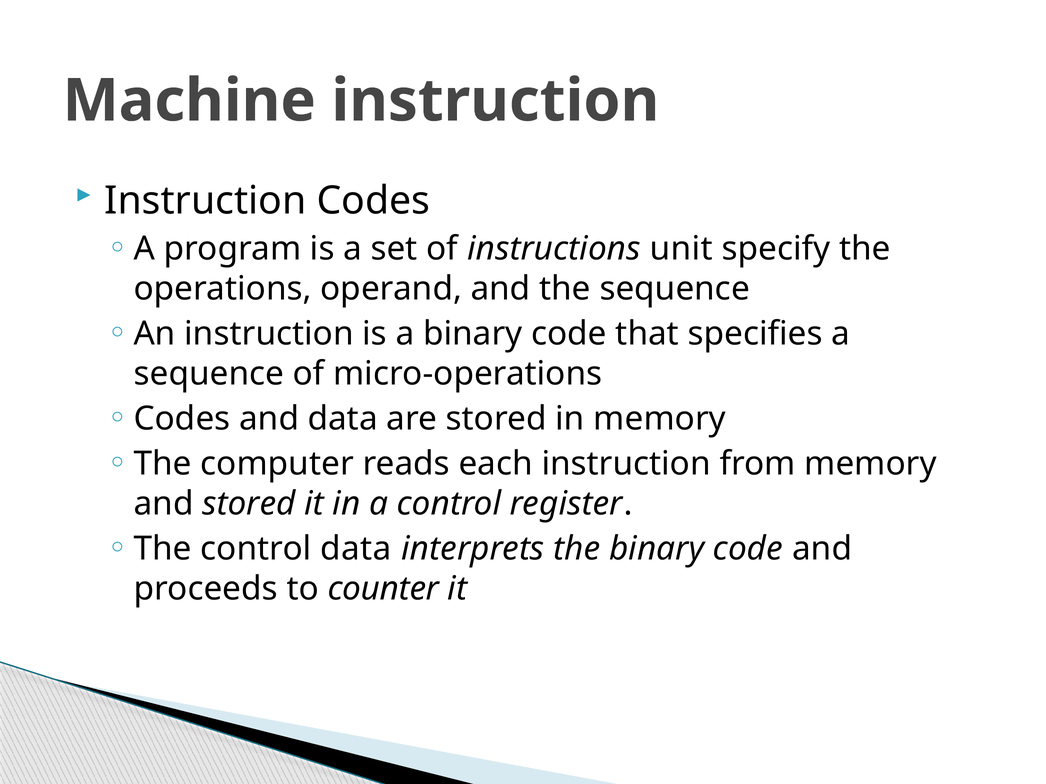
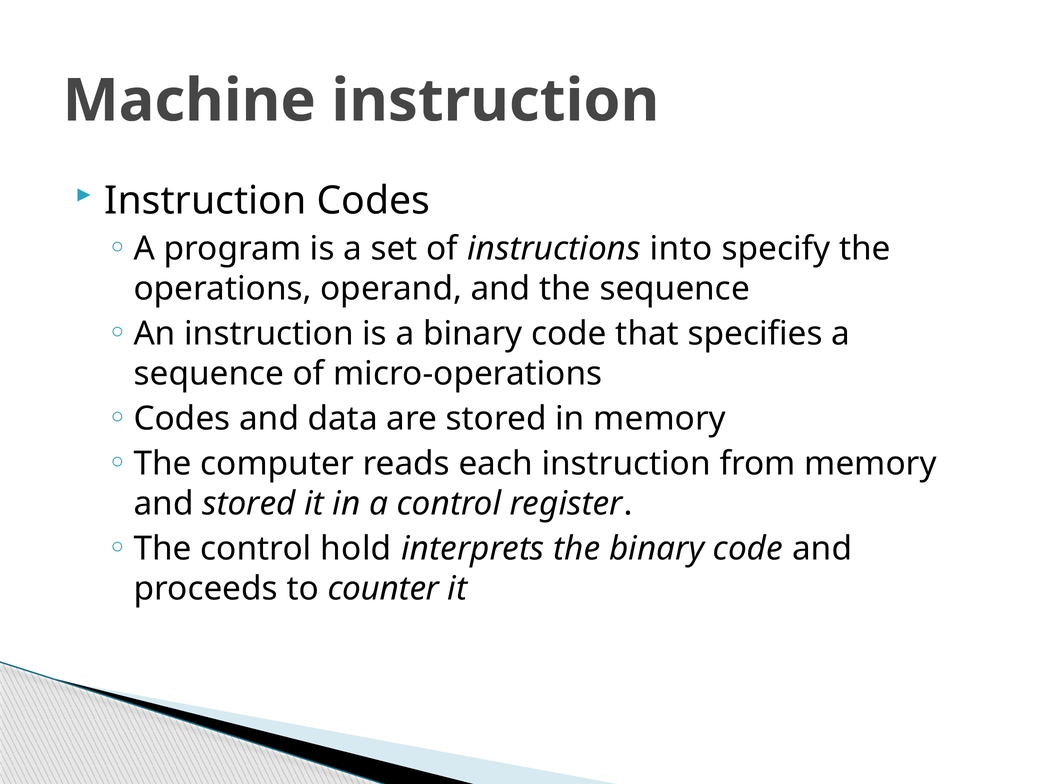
unit: unit -> into (681, 249)
control data: data -> hold (356, 549)
